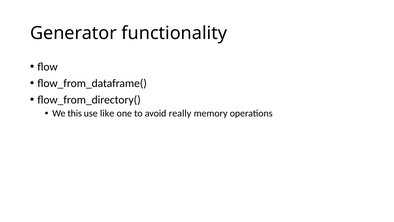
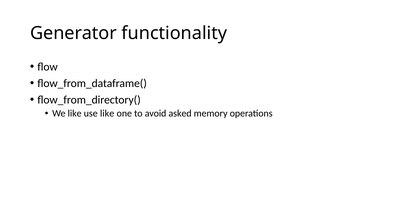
We this: this -> like (75, 113)
really: really -> asked (180, 113)
